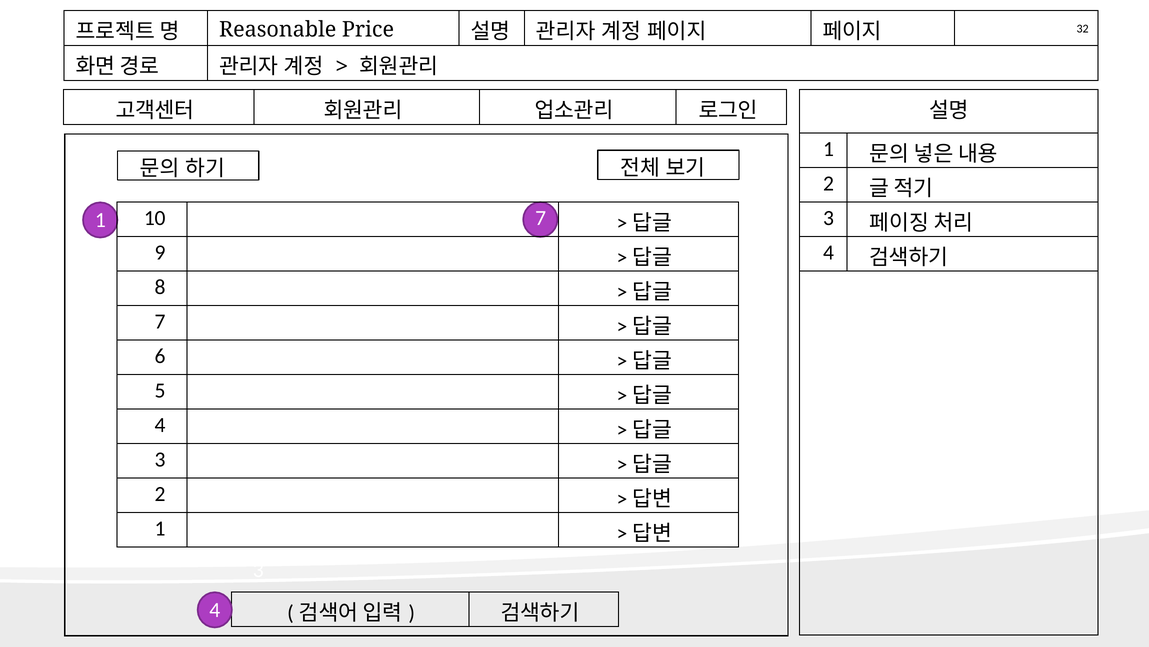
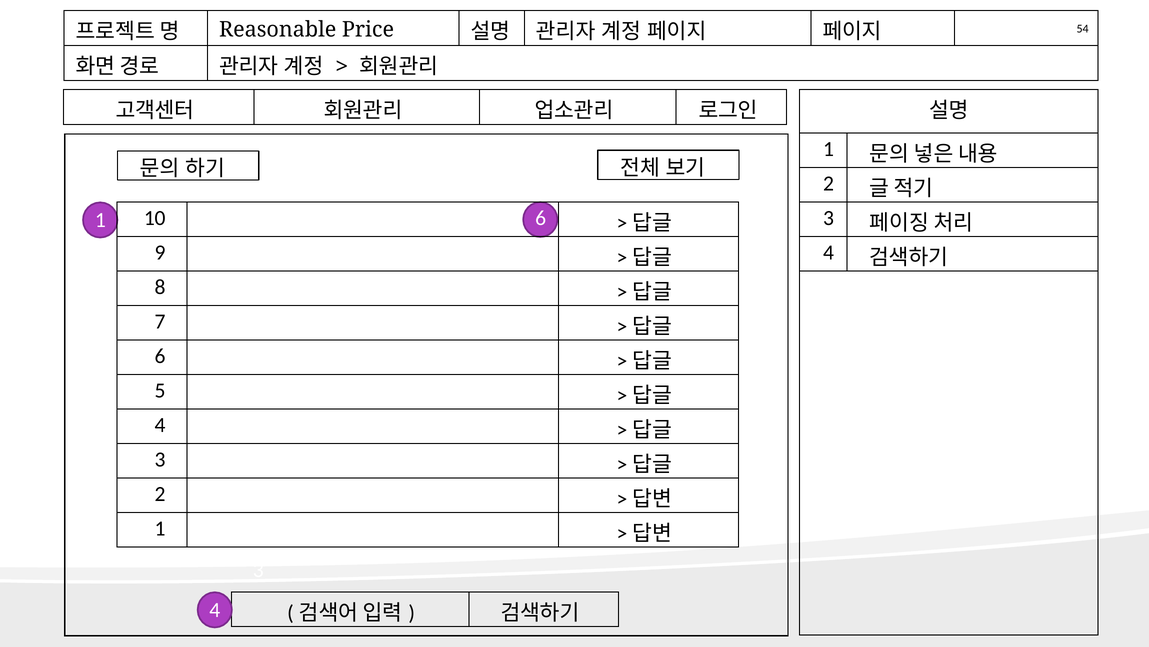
32: 32 -> 54 (1083, 29)
10 7: 7 -> 6 (541, 218)
